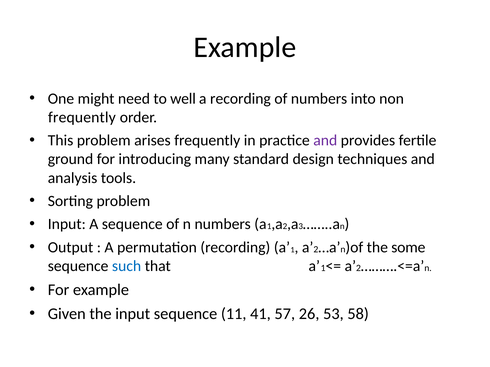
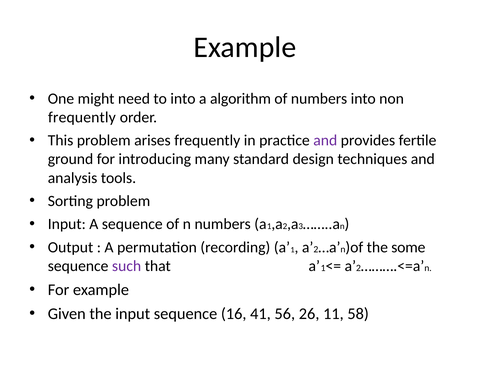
to well: well -> into (183, 99)
a recording: recording -> algorithm (240, 99)
such colour: blue -> purple (127, 266)
11: 11 -> 16 (234, 314)
57: 57 -> 56 (285, 314)
53: 53 -> 11 (333, 314)
